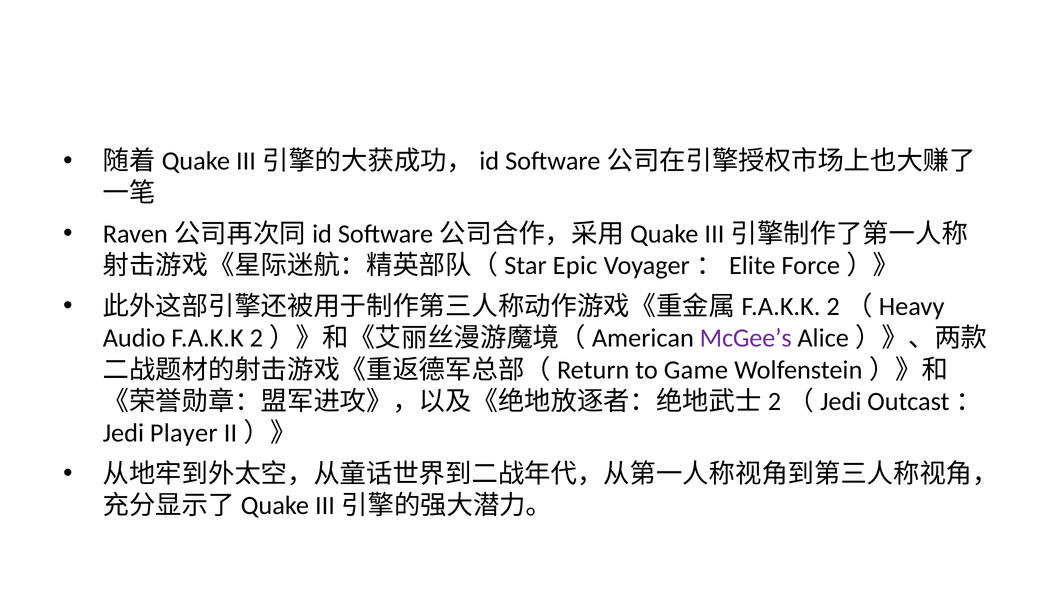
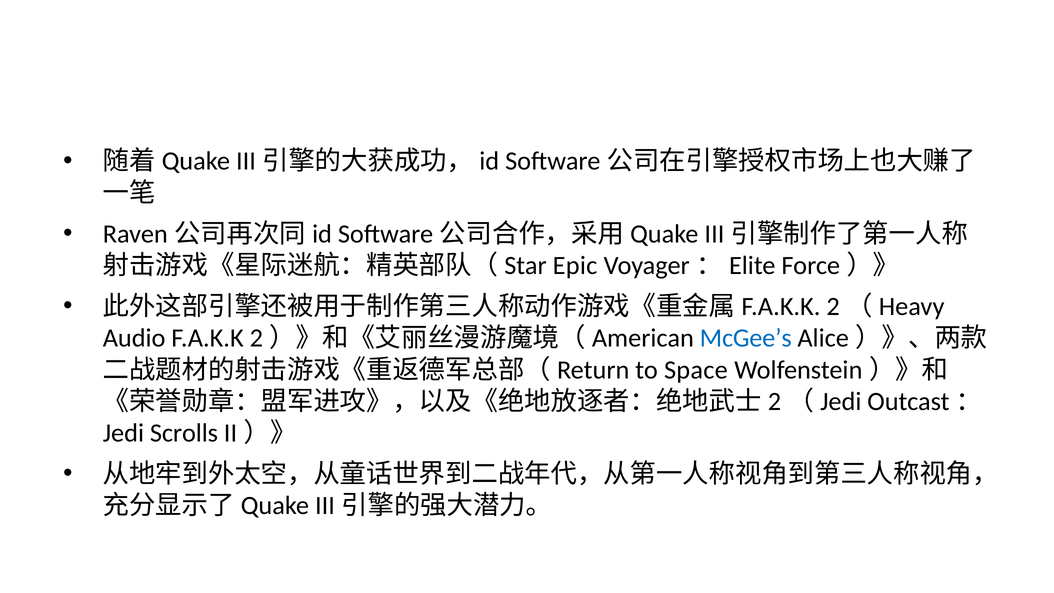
McGee’s colour: purple -> blue (746, 338)
Game: Game -> Space (696, 370)
Player: Player -> Scrolls (184, 433)
